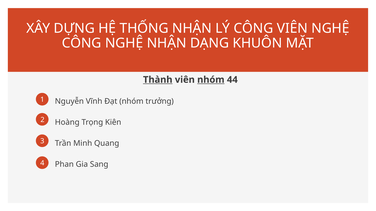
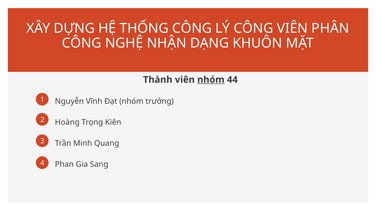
THỐNG NHẬN: NHẬN -> CÔNG (192, 28)
VIÊN NGHỆ: NGHỆ -> PHÂN (330, 28)
Thành underline: present -> none (158, 80)
